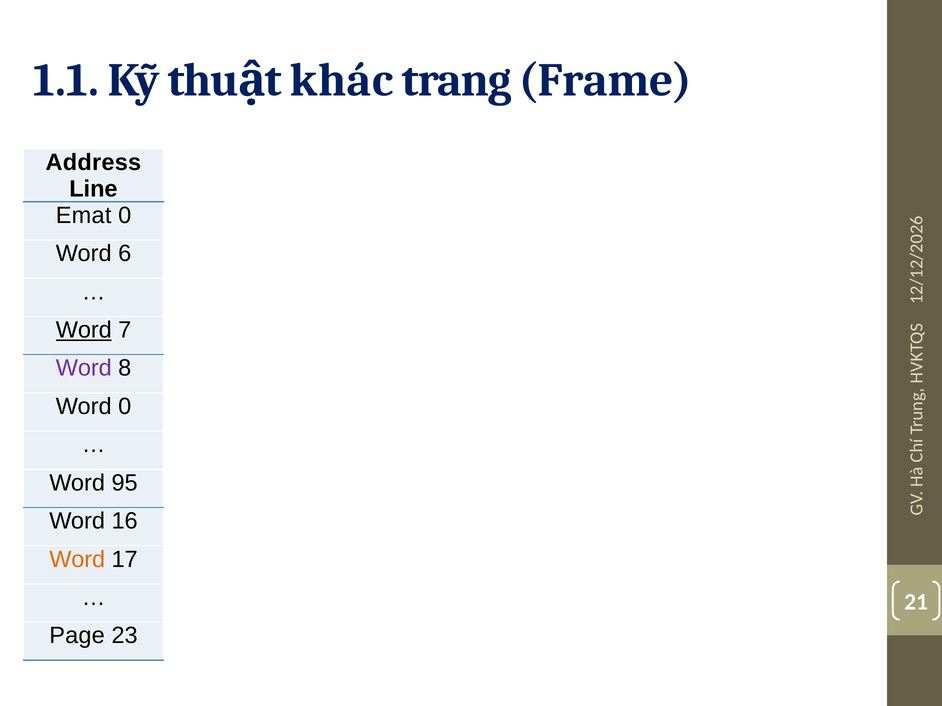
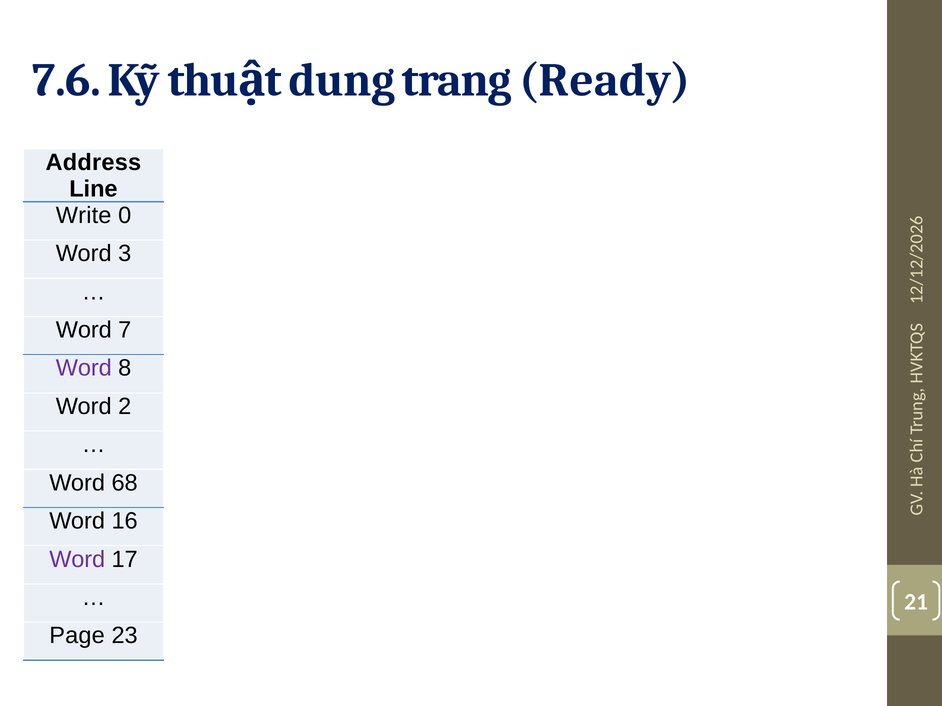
1.1: 1.1 -> 7.6 (67, 80)
khác: khác -> dung (342, 80)
Frame: Frame -> Ready (605, 80)
Emat: Emat -> Write (84, 216)
Word 6: 6 -> 3 (125, 254)
Word underline: present -> none (84, 330)
Word 0: 0 -> 2 (125, 407)
95: 95 -> 68 (125, 483)
Word colour: orange -> purple (77, 560)
